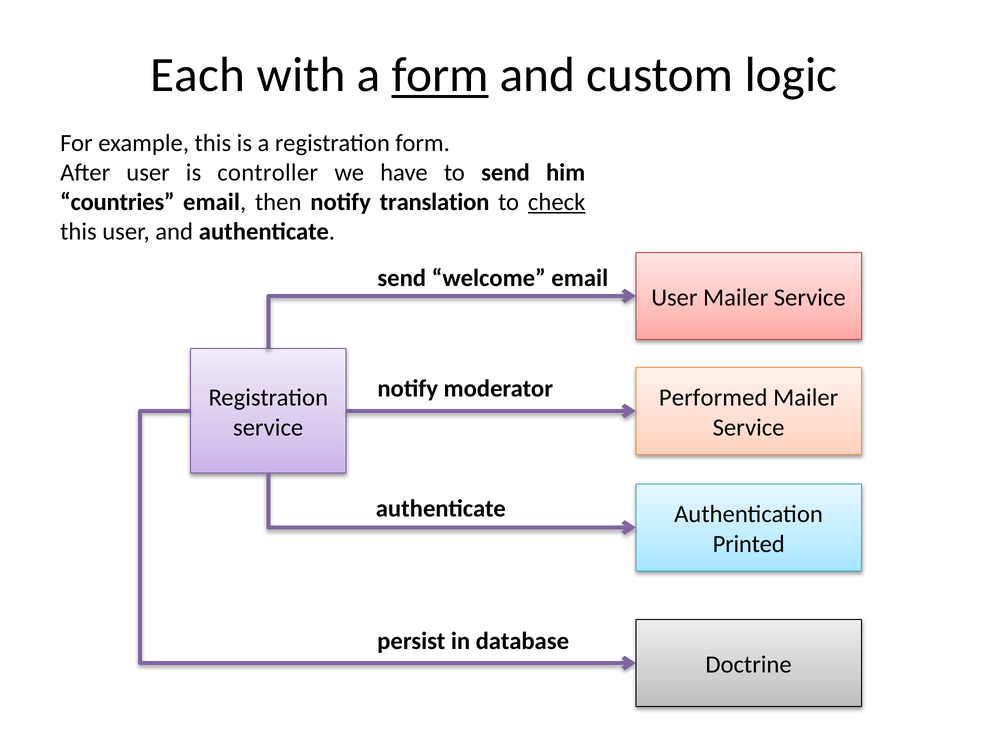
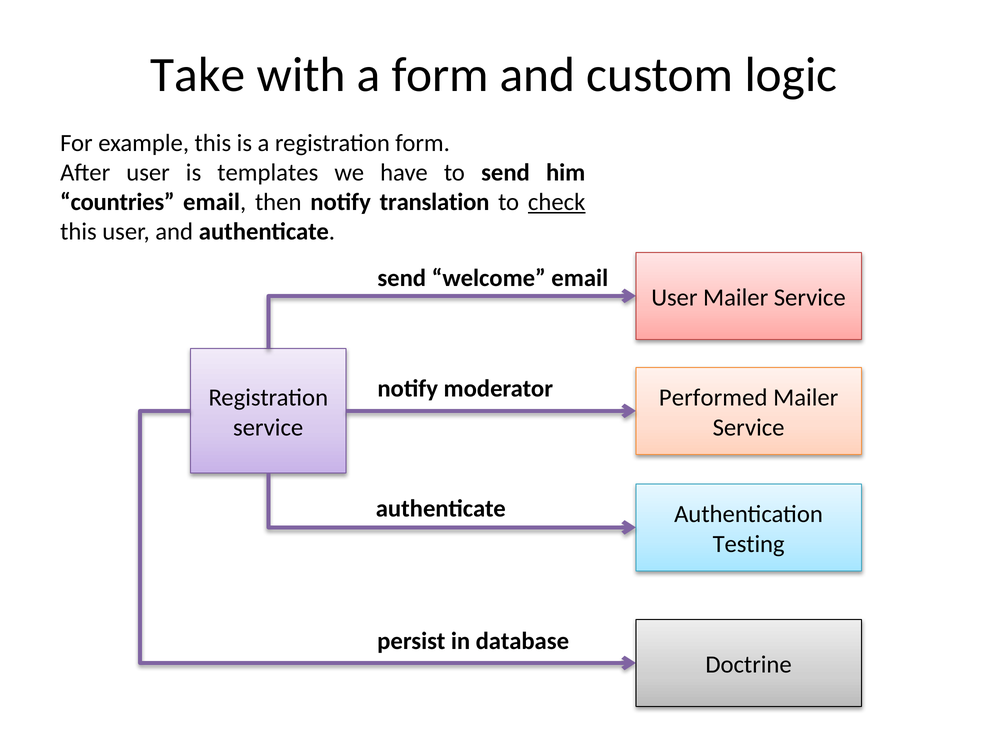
Each: Each -> Take (198, 75)
form underline: present -> none (440, 75)
controller: controller -> templates (268, 173)
Printed: Printed -> Testing (749, 544)
